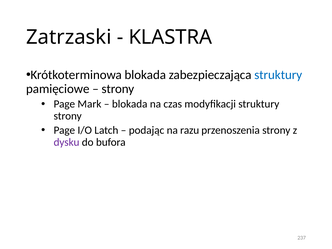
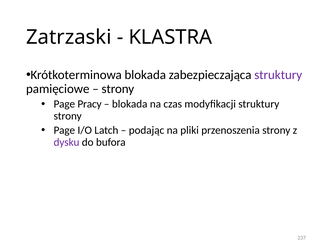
struktury colour: blue -> purple (278, 75)
Mark: Mark -> Pracy (90, 104)
razu: razu -> pliki (190, 130)
